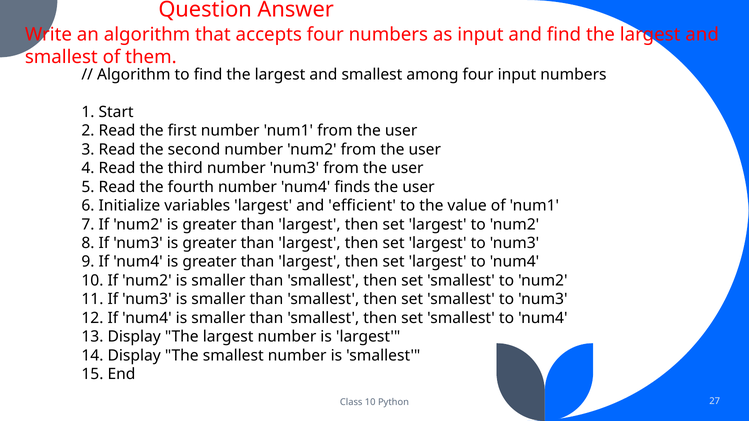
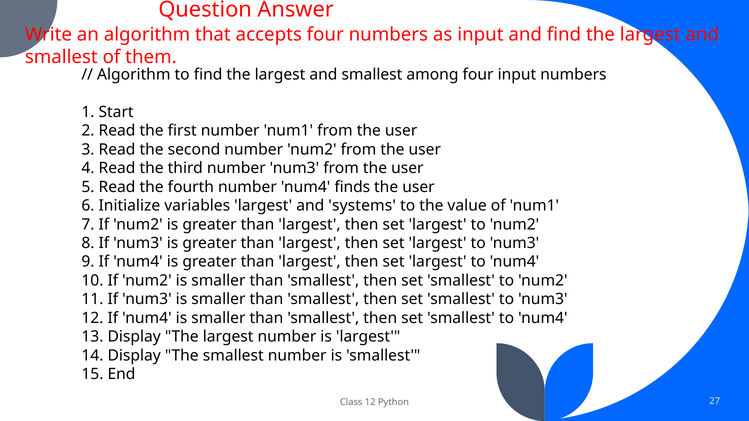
efficient: efficient -> systems (362, 206)
Class 10: 10 -> 12 (370, 402)
